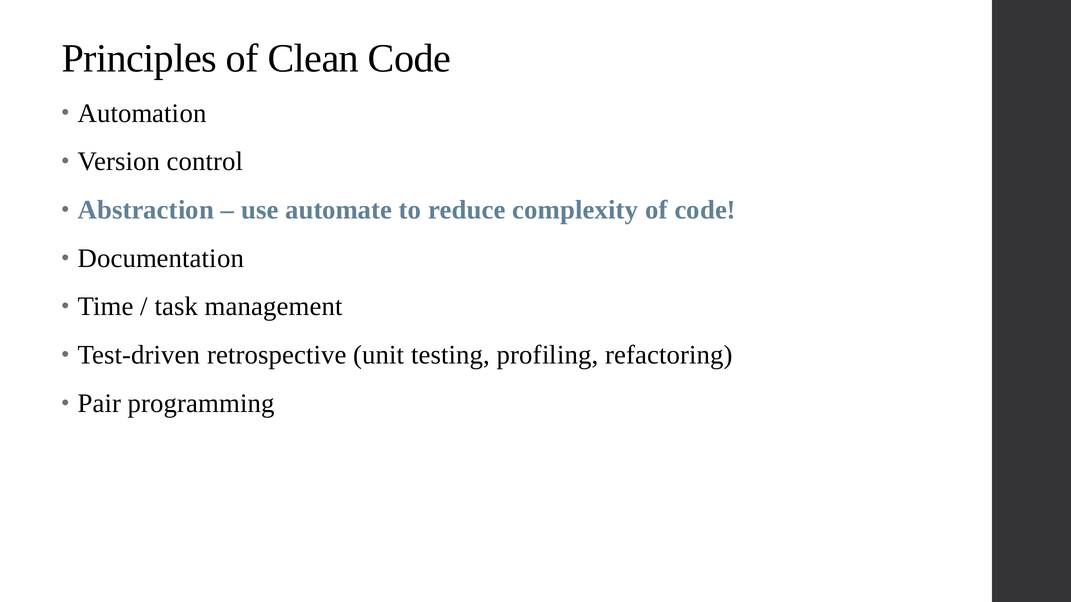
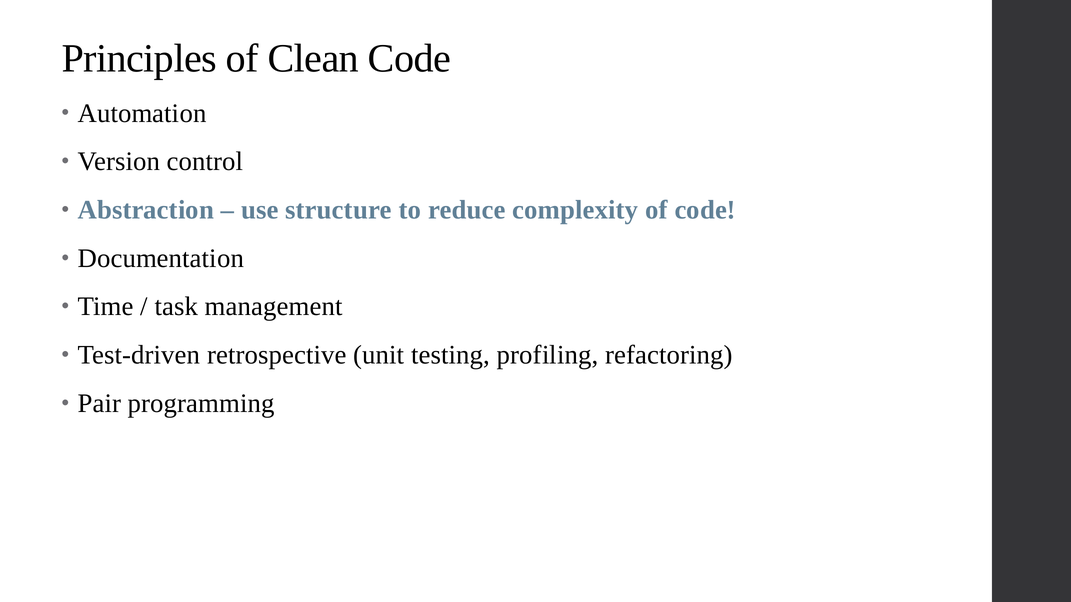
automate: automate -> structure (339, 210)
